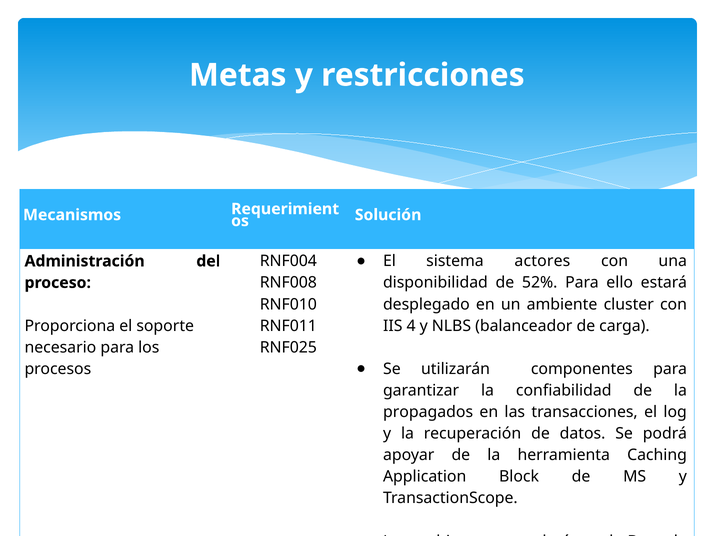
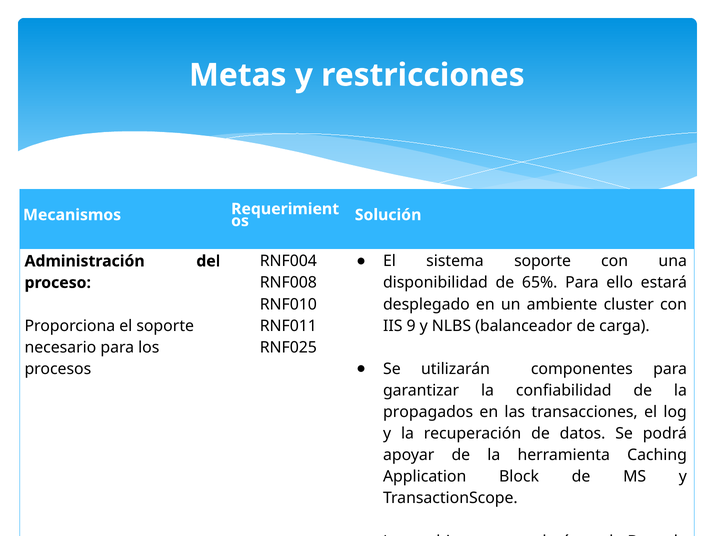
sistema actores: actores -> soporte (543, 261)
52%: 52% -> 65% (540, 282)
4: 4 -> 9 (411, 326)
